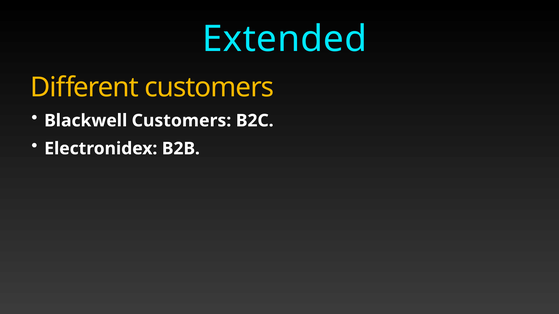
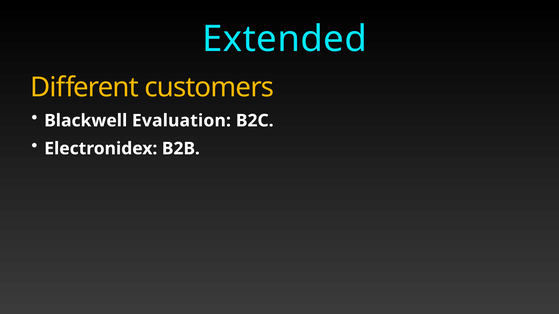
Blackwell Customers: Customers -> Evaluation (181, 121)
